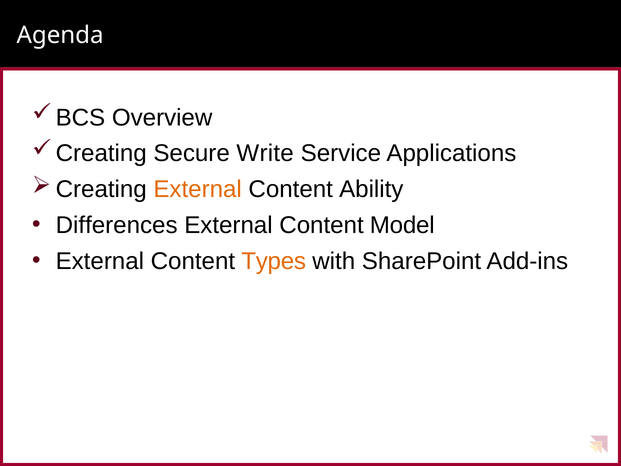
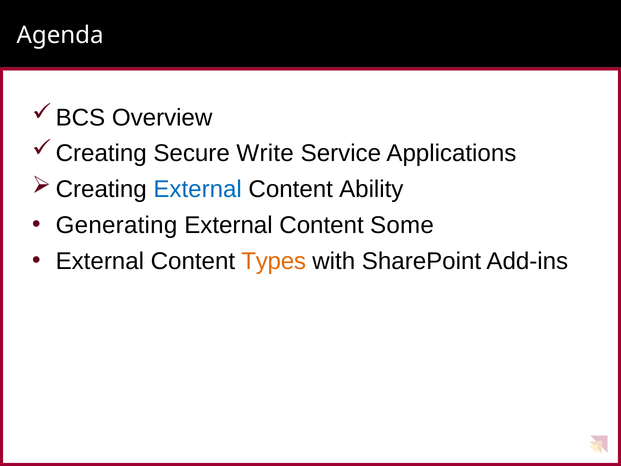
External colour: orange -> blue (198, 189)
Differences: Differences -> Generating (117, 225)
Model: Model -> Some (402, 225)
